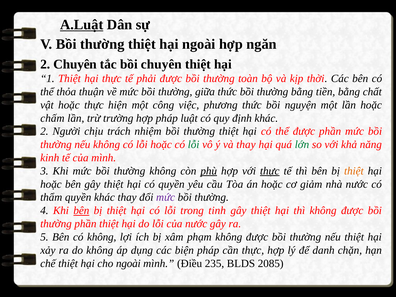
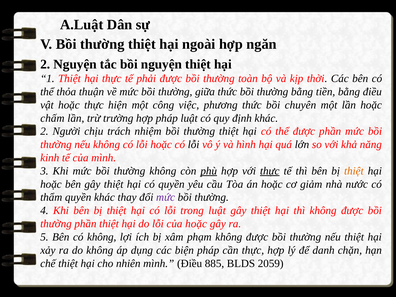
A.Luật underline: present -> none (82, 25)
2 Chuyên: Chuyên -> Nguyện (75, 64)
bồi chuyên: chuyên -> nguyện (161, 64)
bằng chất: chất -> điều (372, 92)
nguyện: nguyện -> chuyên (300, 105)
lỗi colour: green -> black (194, 145)
và thay: thay -> hình (246, 145)
lớn colour: green -> black (302, 145)
bên underline: present -> none (81, 211)
trong tinh: tinh -> luật (217, 211)
của nước: nước -> hoặc (196, 224)
cho ngoài: ngoài -> nhiên (128, 263)
235: 235 -> 885 (215, 263)
2085: 2085 -> 2059 (271, 263)
